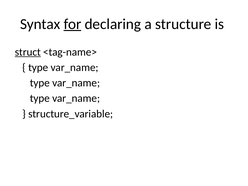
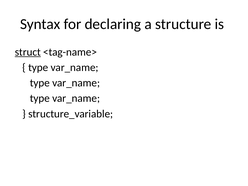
for underline: present -> none (72, 24)
